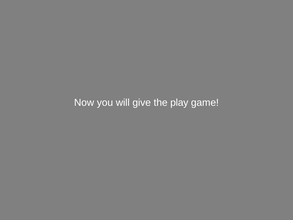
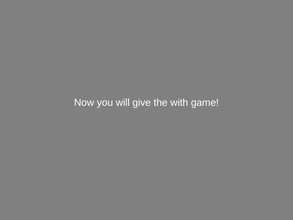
play: play -> with (179, 102)
